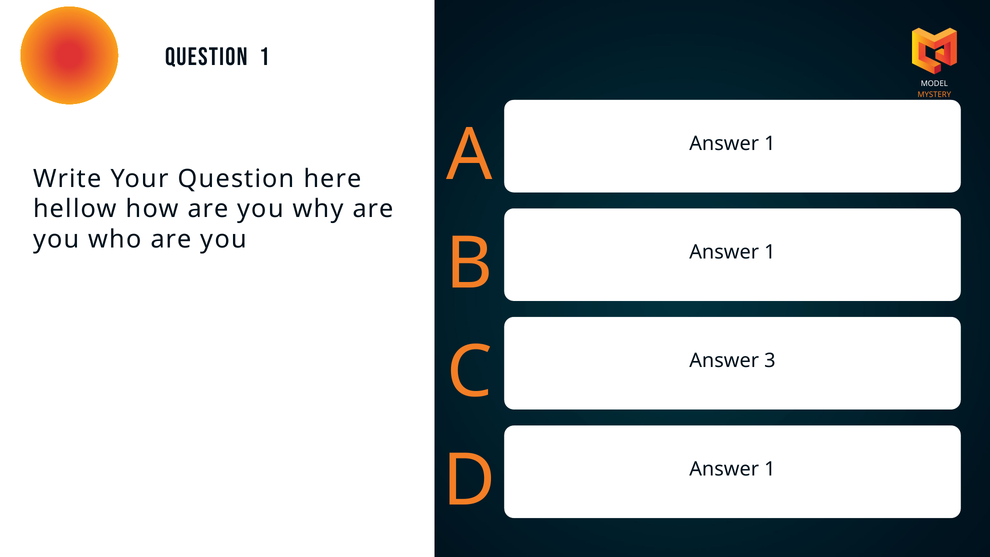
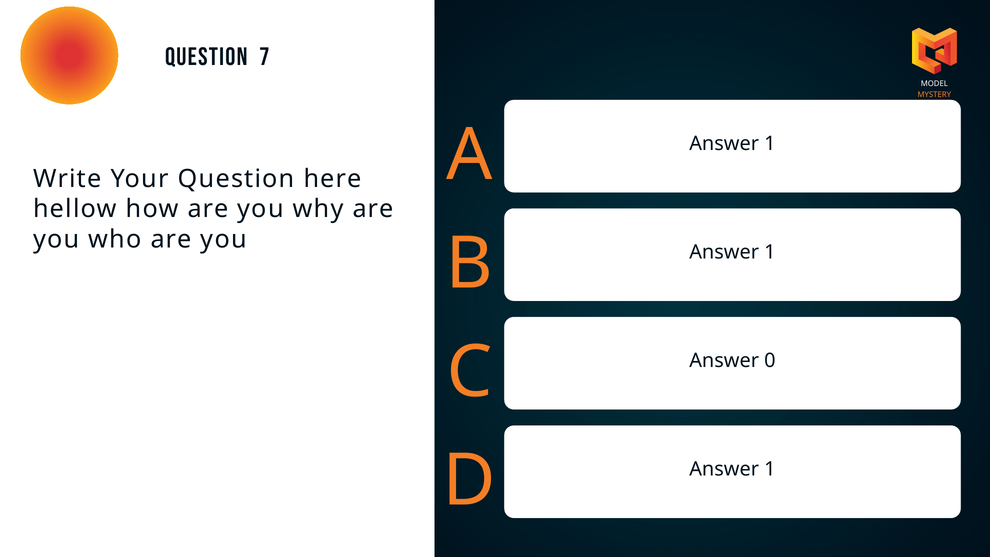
Question 1: 1 -> 7 (264, 57)
3: 3 -> 0 (770, 361)
